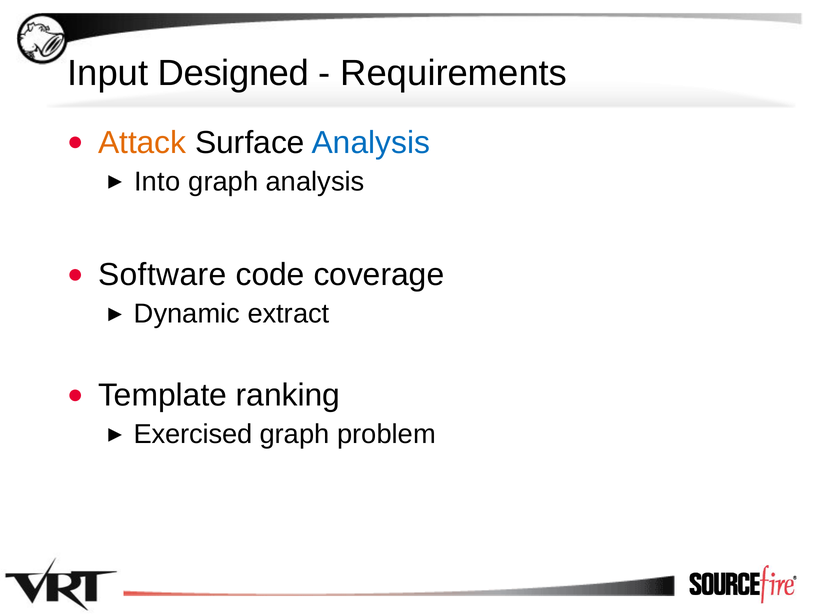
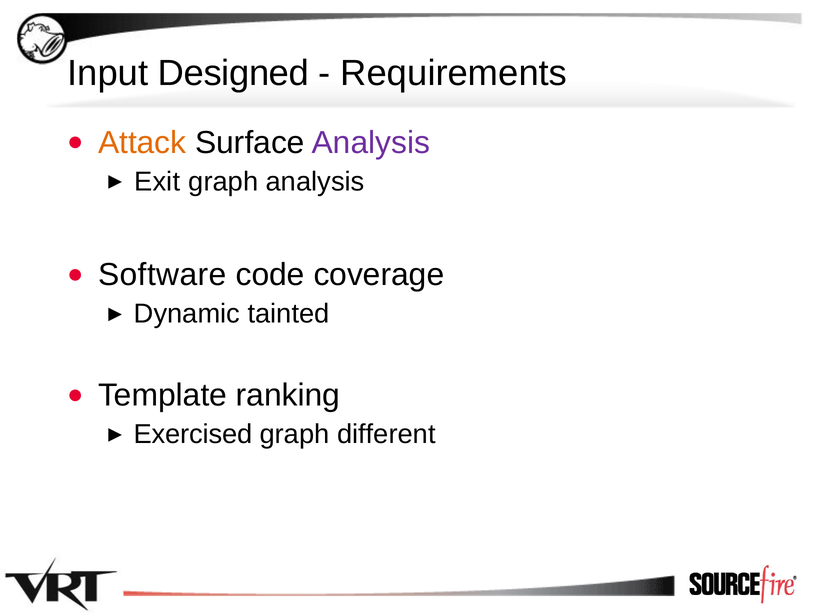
Analysis colour: blue -> purple (371, 143)
Into: Into -> Exit (157, 182)
extract: extract -> tainted (289, 314)
problem: problem -> different (386, 434)
